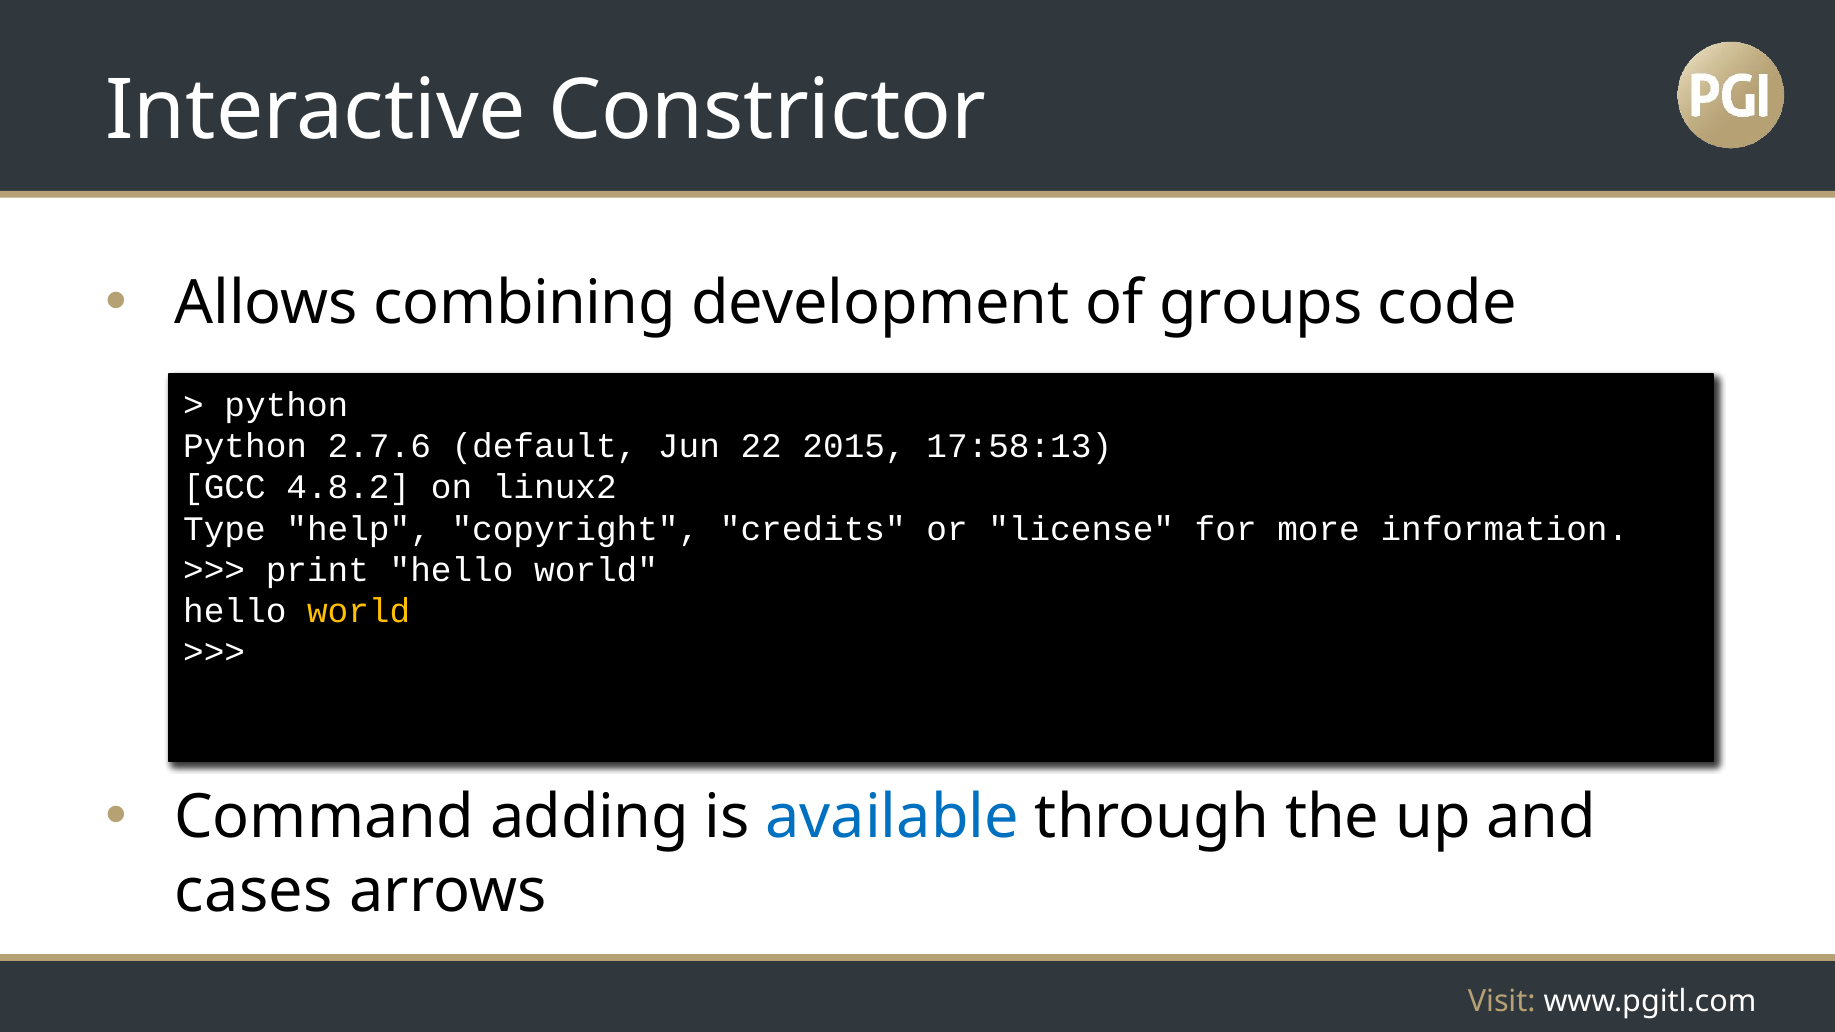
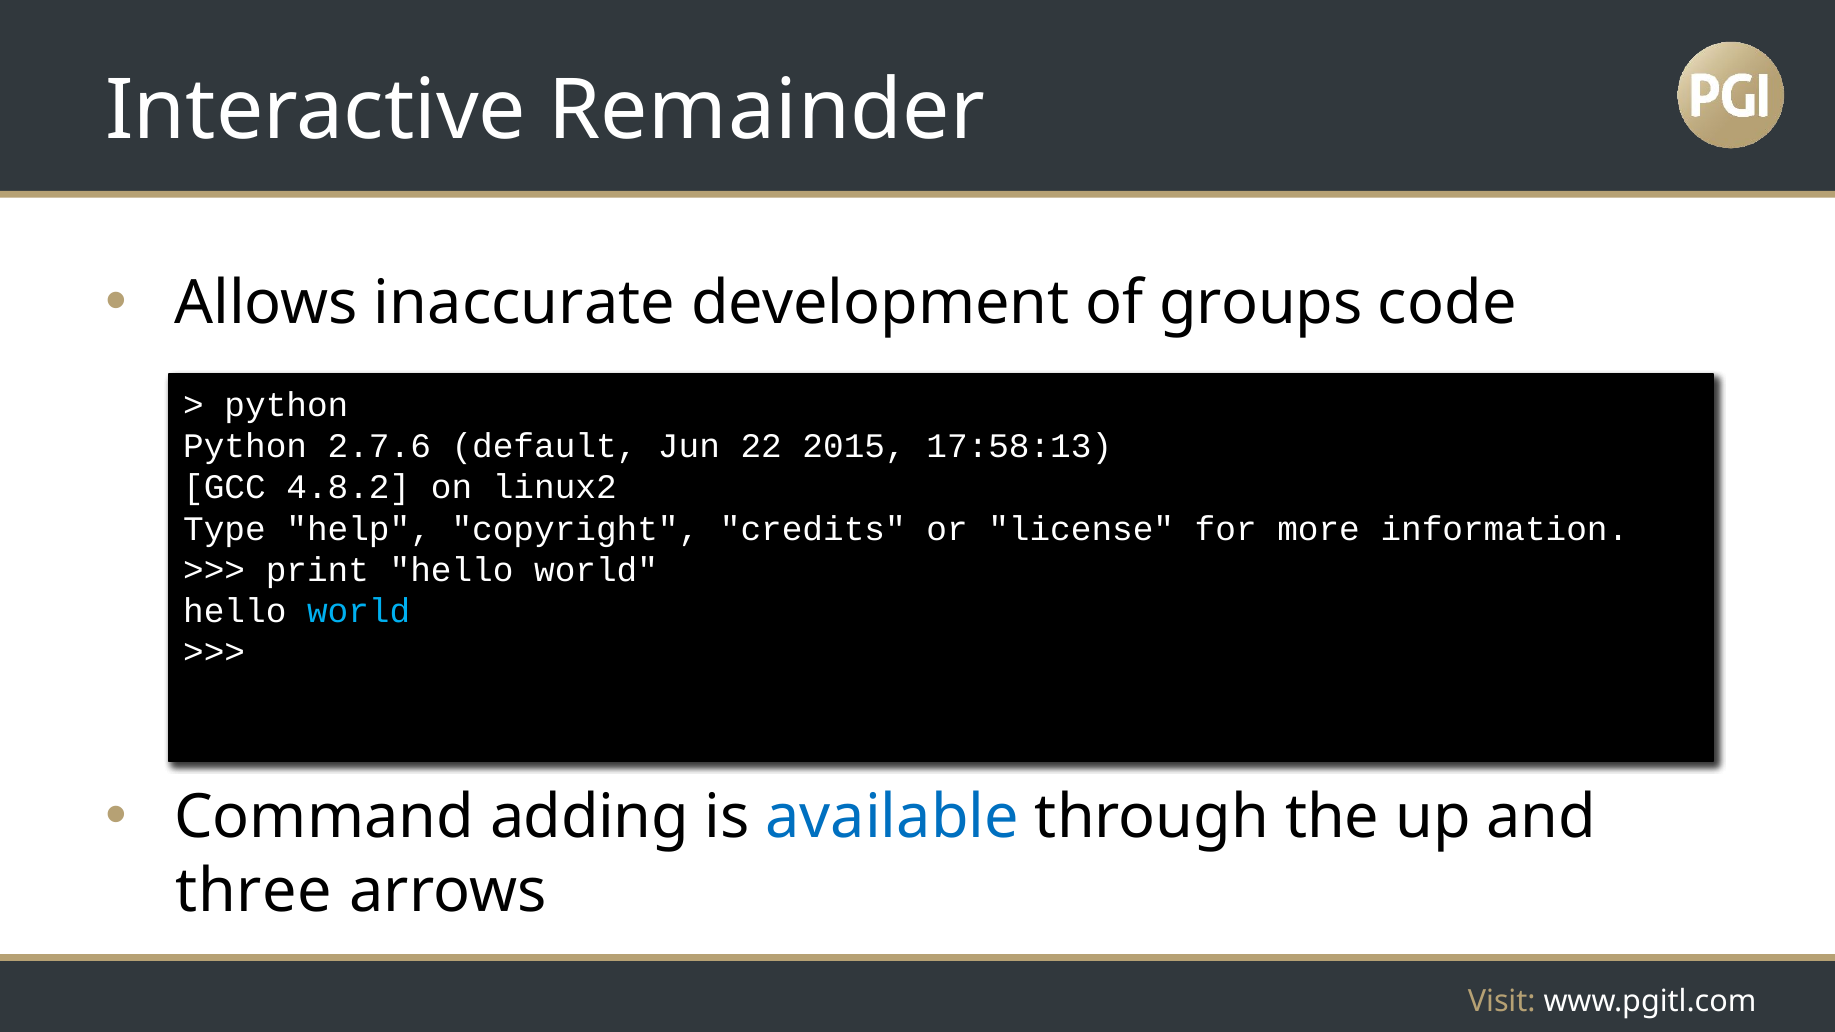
Constrictor: Constrictor -> Remainder (767, 111)
combining: combining -> inaccurate (525, 304)
world colour: yellow -> light blue (359, 611)
cases: cases -> three (254, 891)
